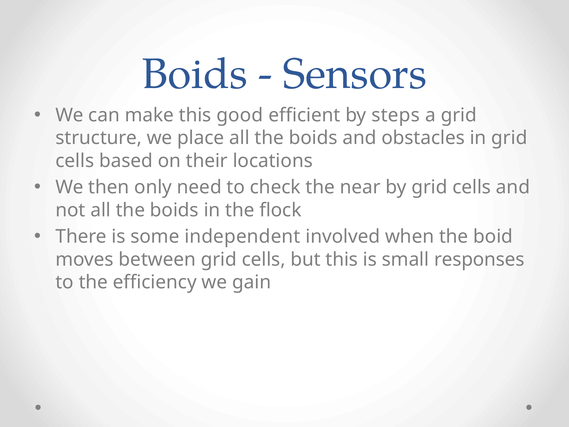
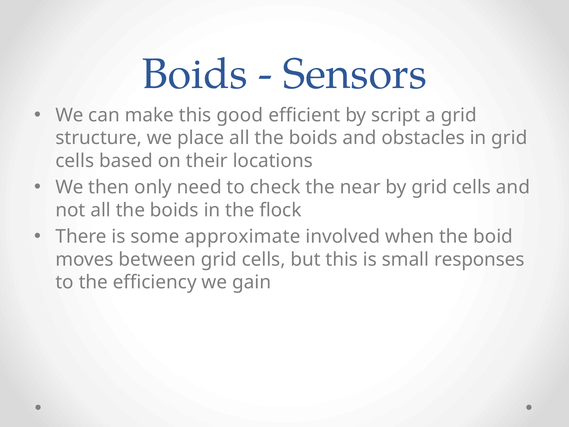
steps: steps -> script (396, 115)
independent: independent -> approximate (242, 237)
